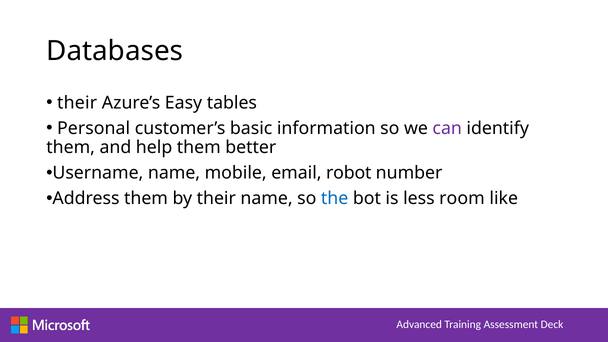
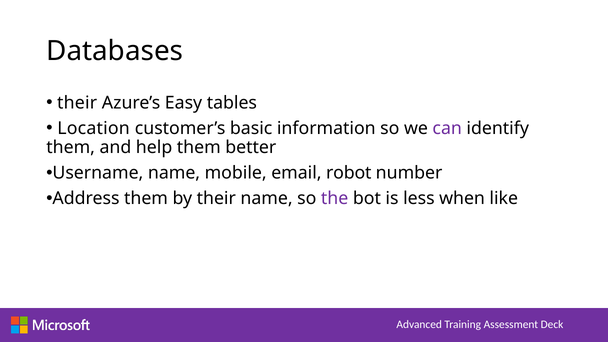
Personal: Personal -> Location (94, 128)
the colour: blue -> purple (335, 198)
room: room -> when (462, 198)
